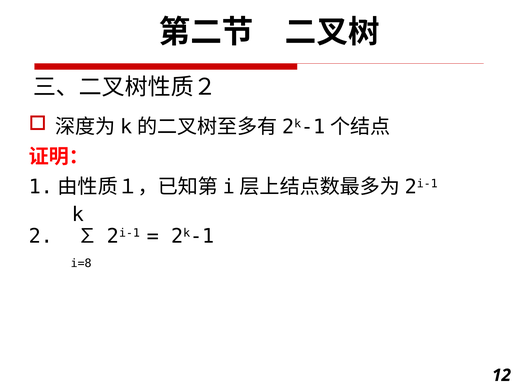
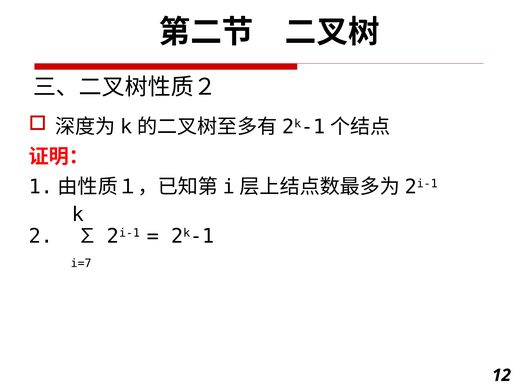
i=8: i=8 -> i=7 (81, 263)
